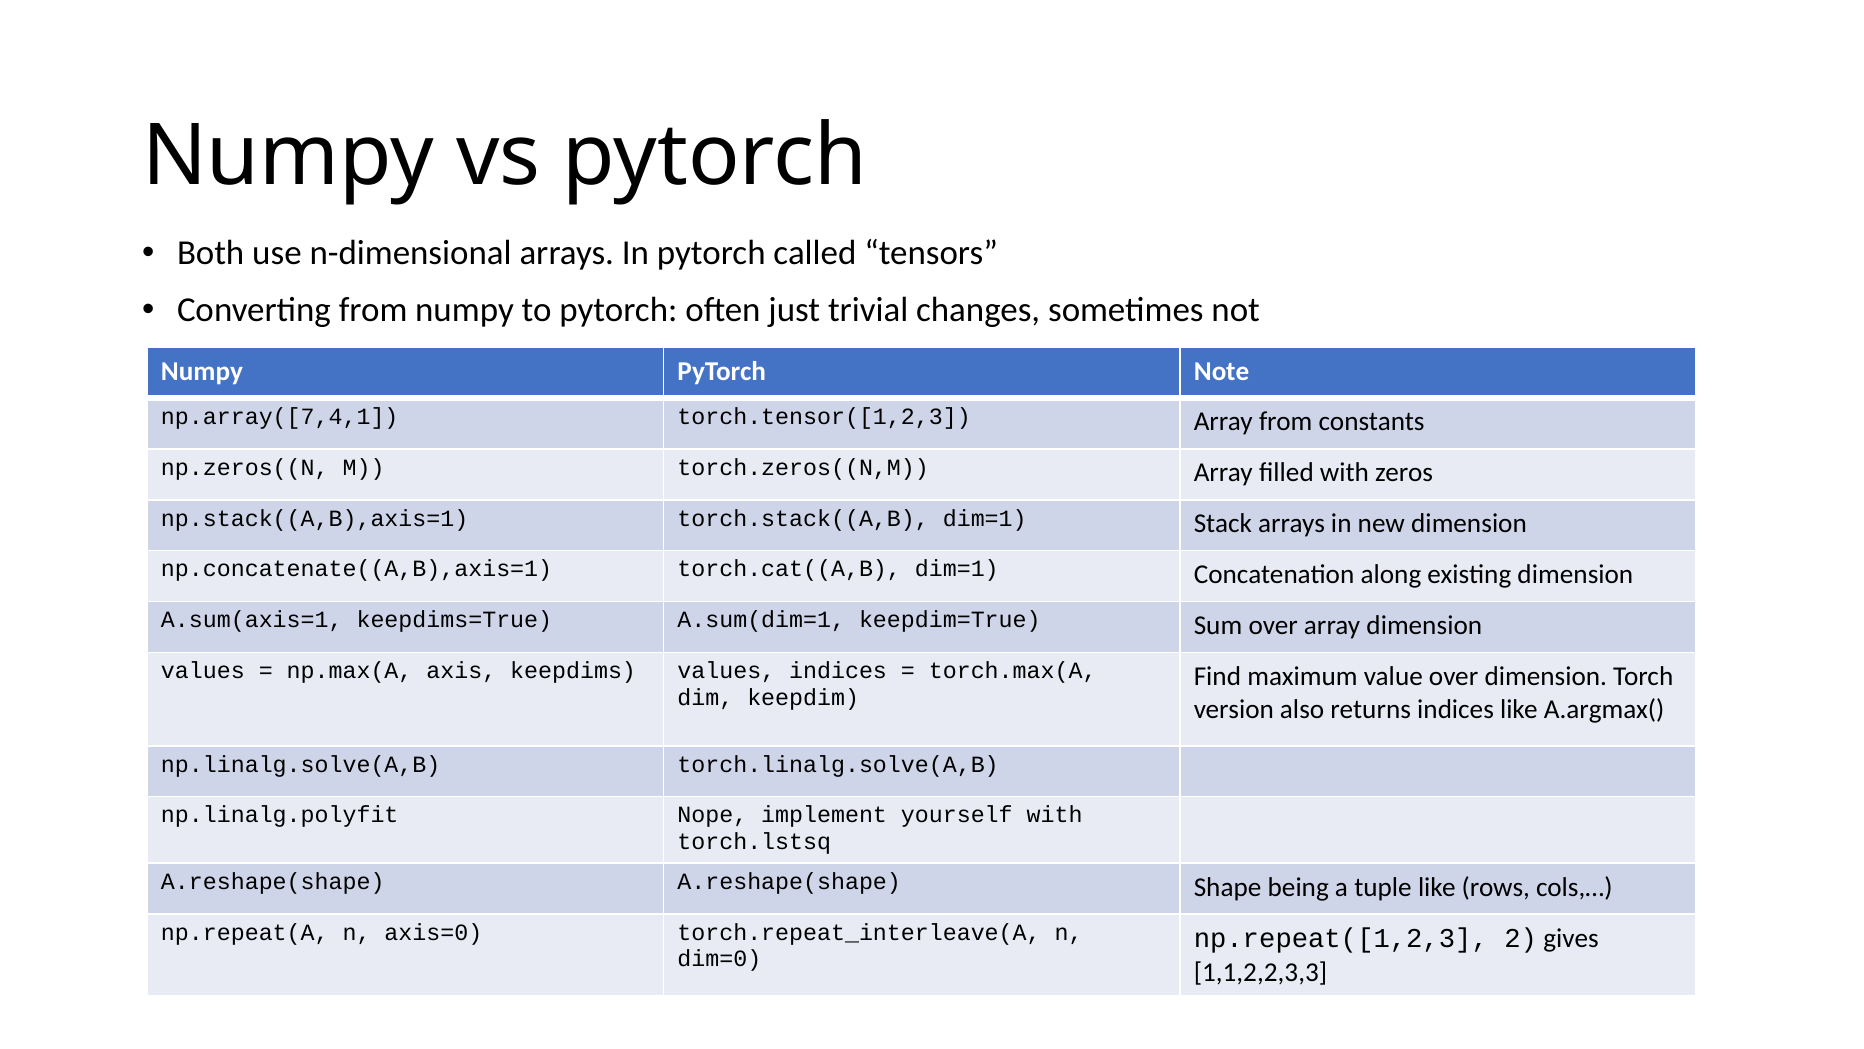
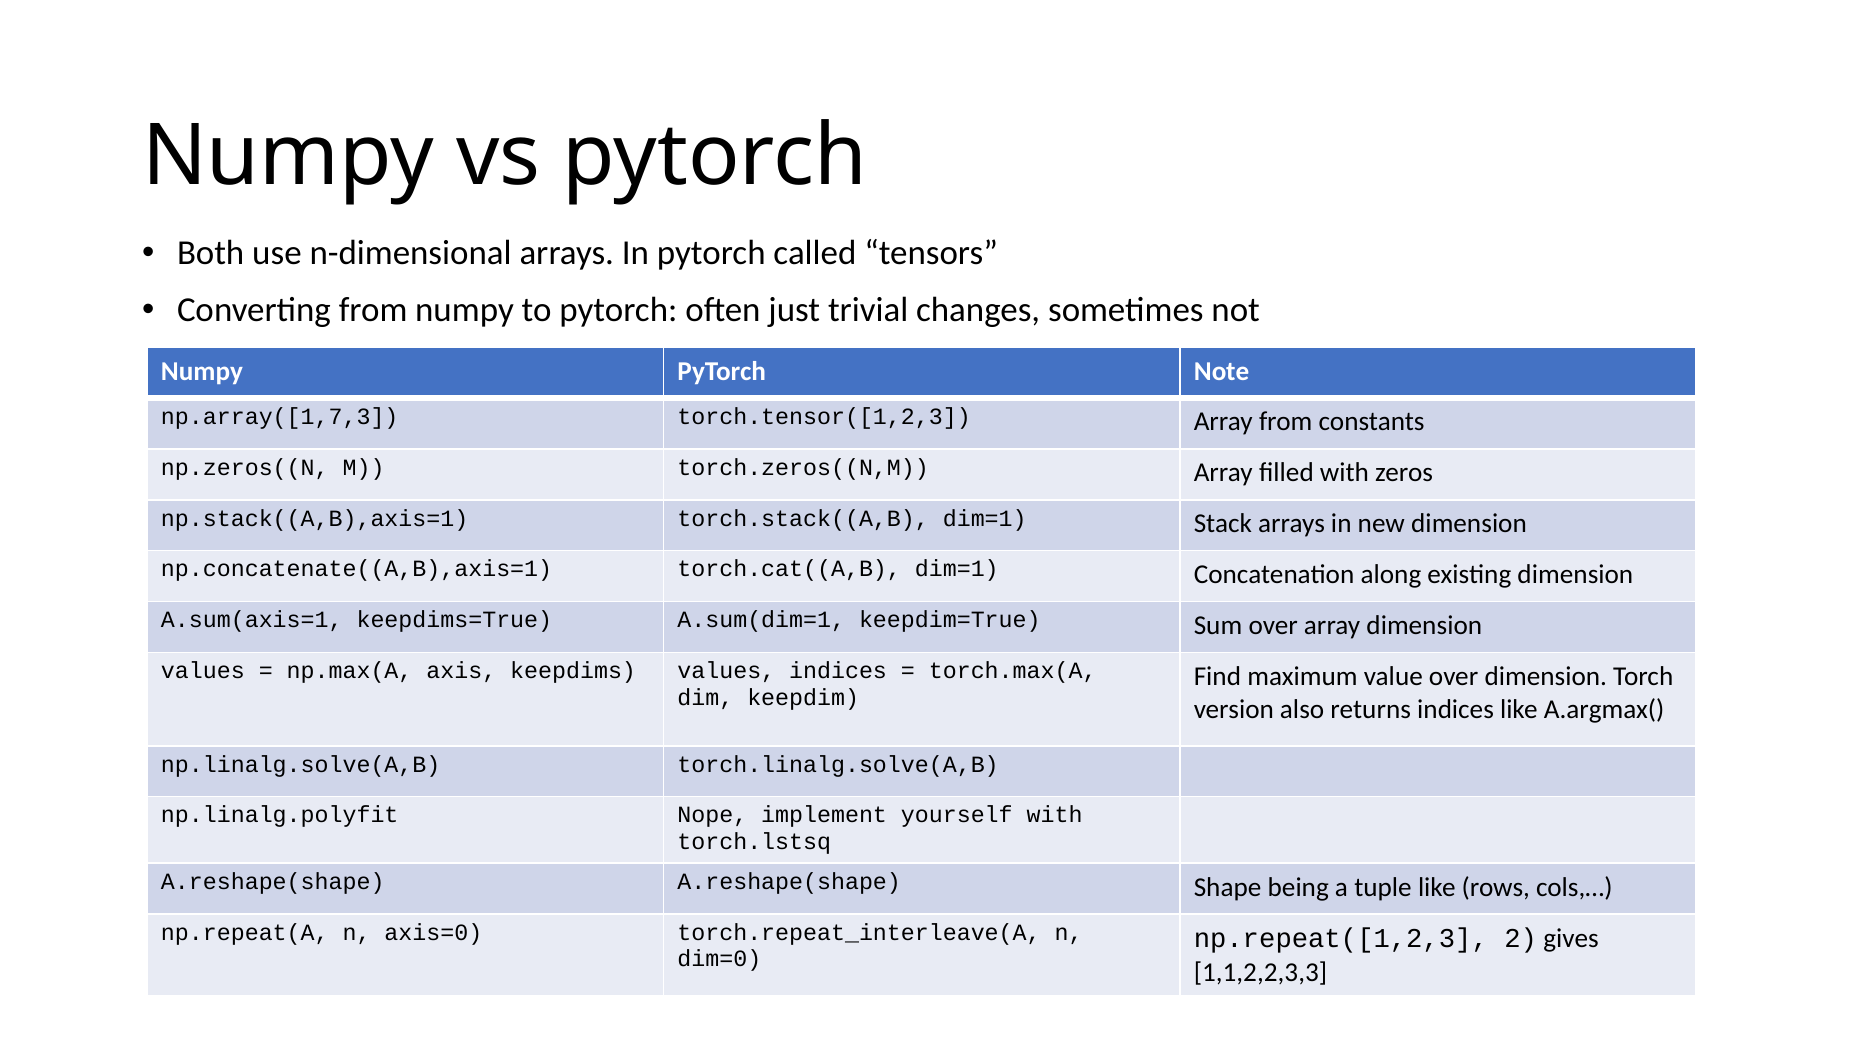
np.array([7,4,1: np.array([7,4,1 -> np.array([1,7,3 (280, 416)
